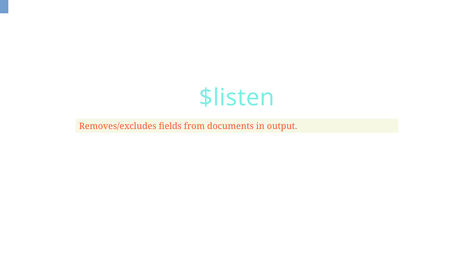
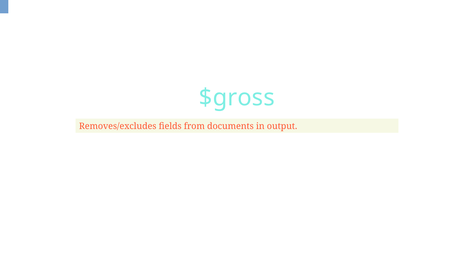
$listen: $listen -> $gross (237, 98)
